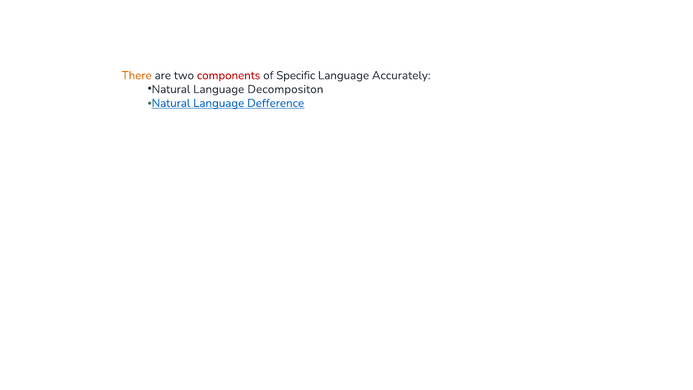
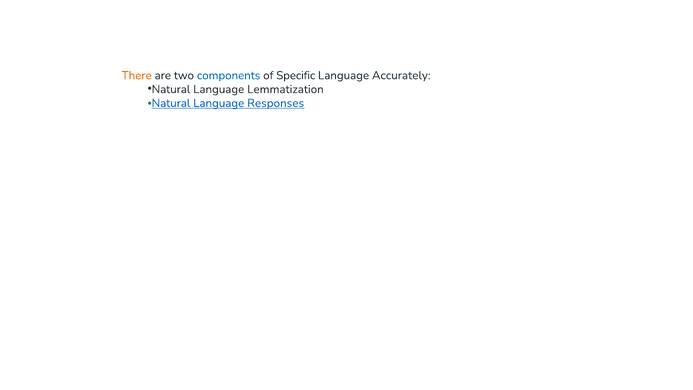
components colour: red -> blue (229, 75)
Decompositon: Decompositon -> Lemmatization (285, 89)
Defference: Defference -> Responses (276, 103)
